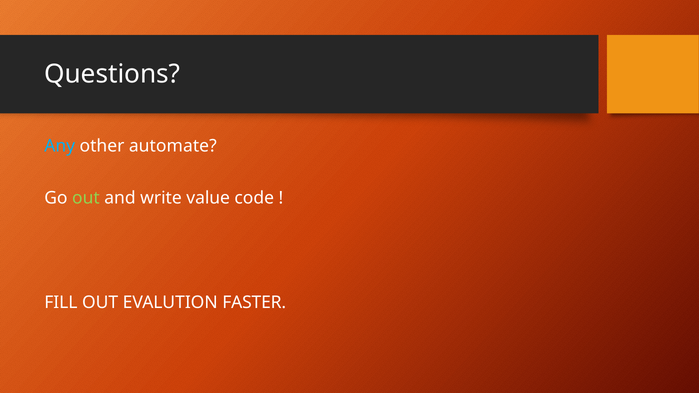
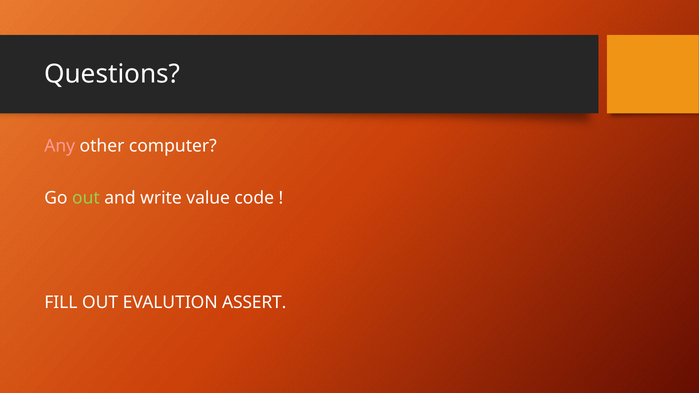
Any colour: light blue -> pink (60, 146)
automate: automate -> computer (173, 146)
FASTER: FASTER -> ASSERT (254, 303)
